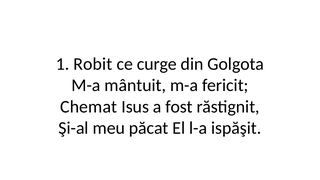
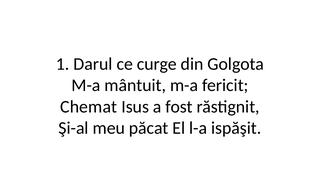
Robit: Robit -> Darul (93, 64)
